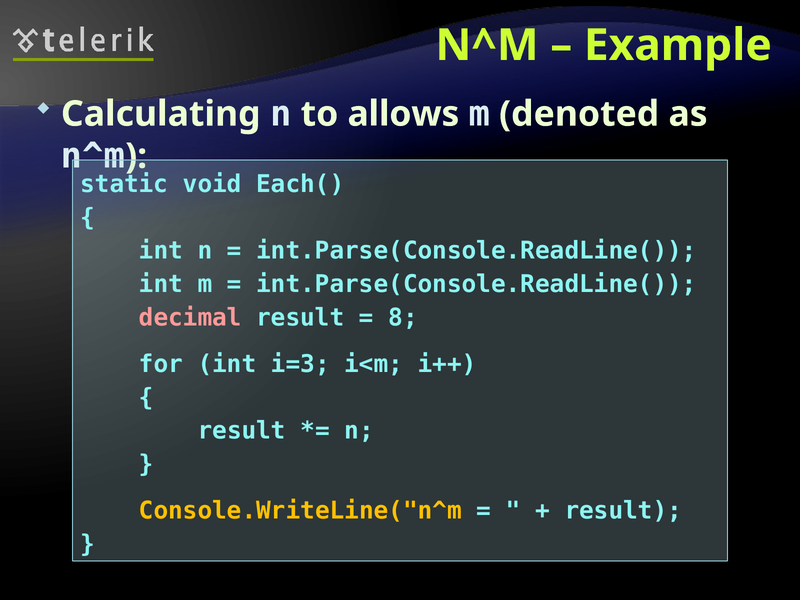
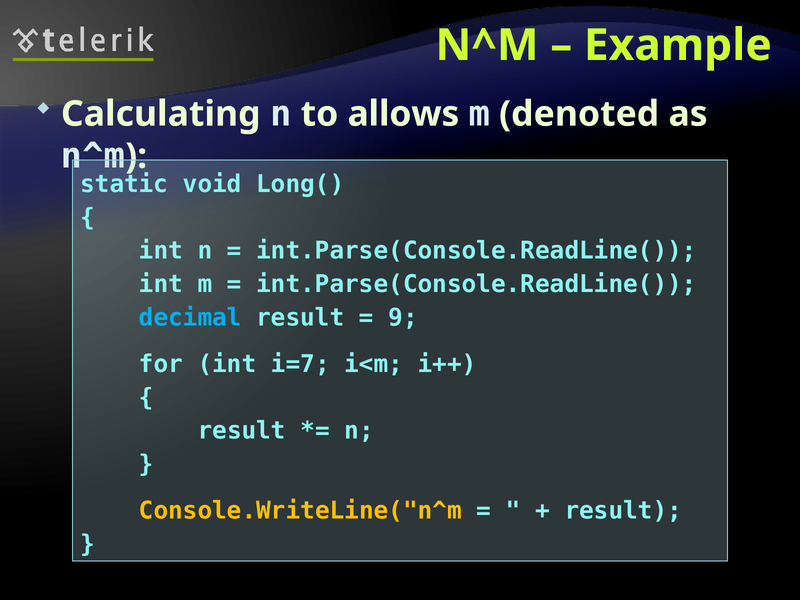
Each(: Each( -> Long( (300, 184)
decimal colour: pink -> light blue (190, 318)
8: 8 -> 9 (403, 318)
i=3: i=3 -> i=7 (300, 364)
